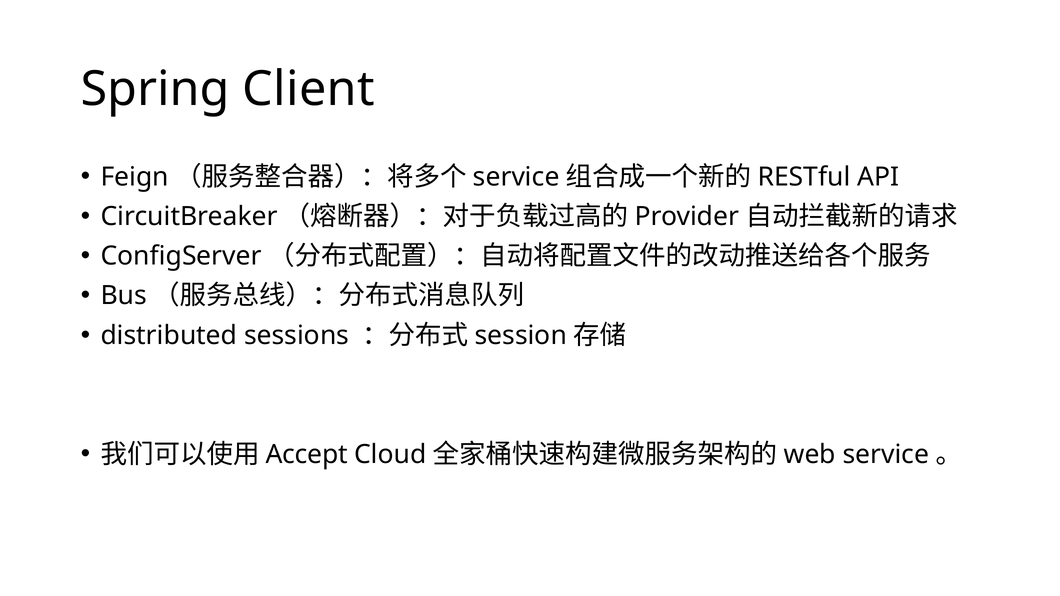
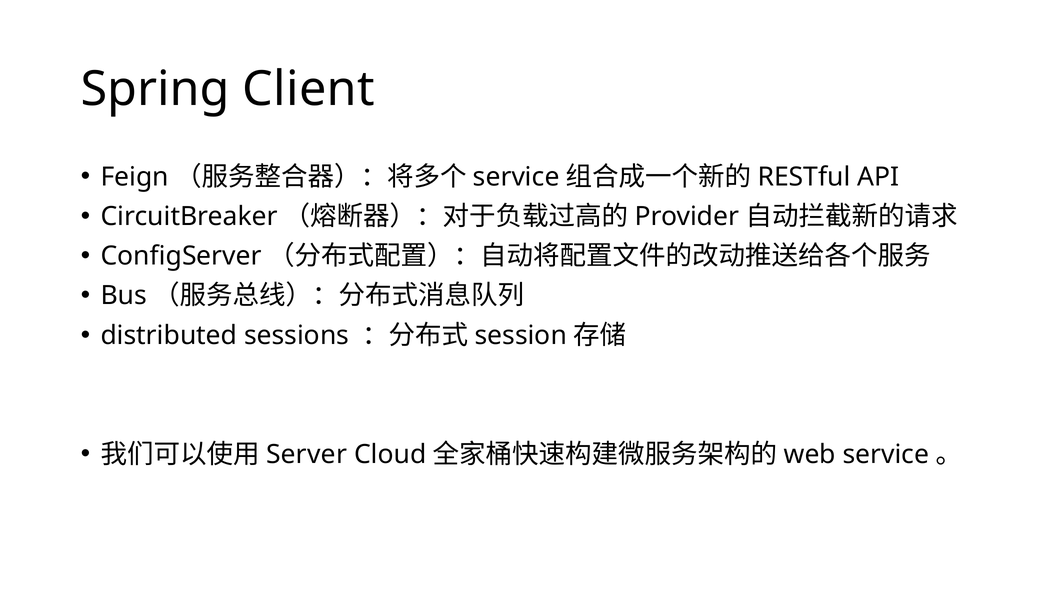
Accept: Accept -> Server (307, 454)
